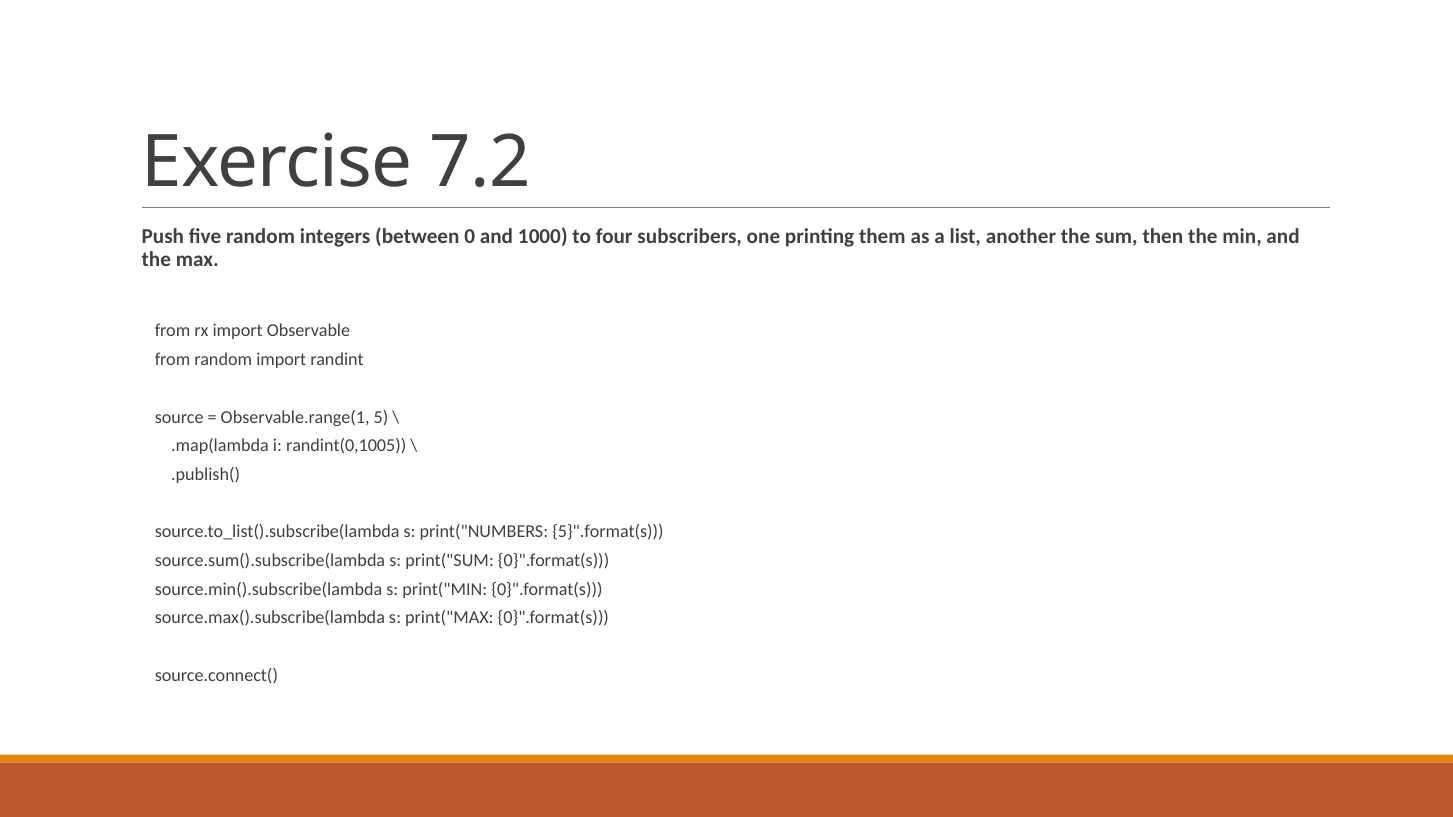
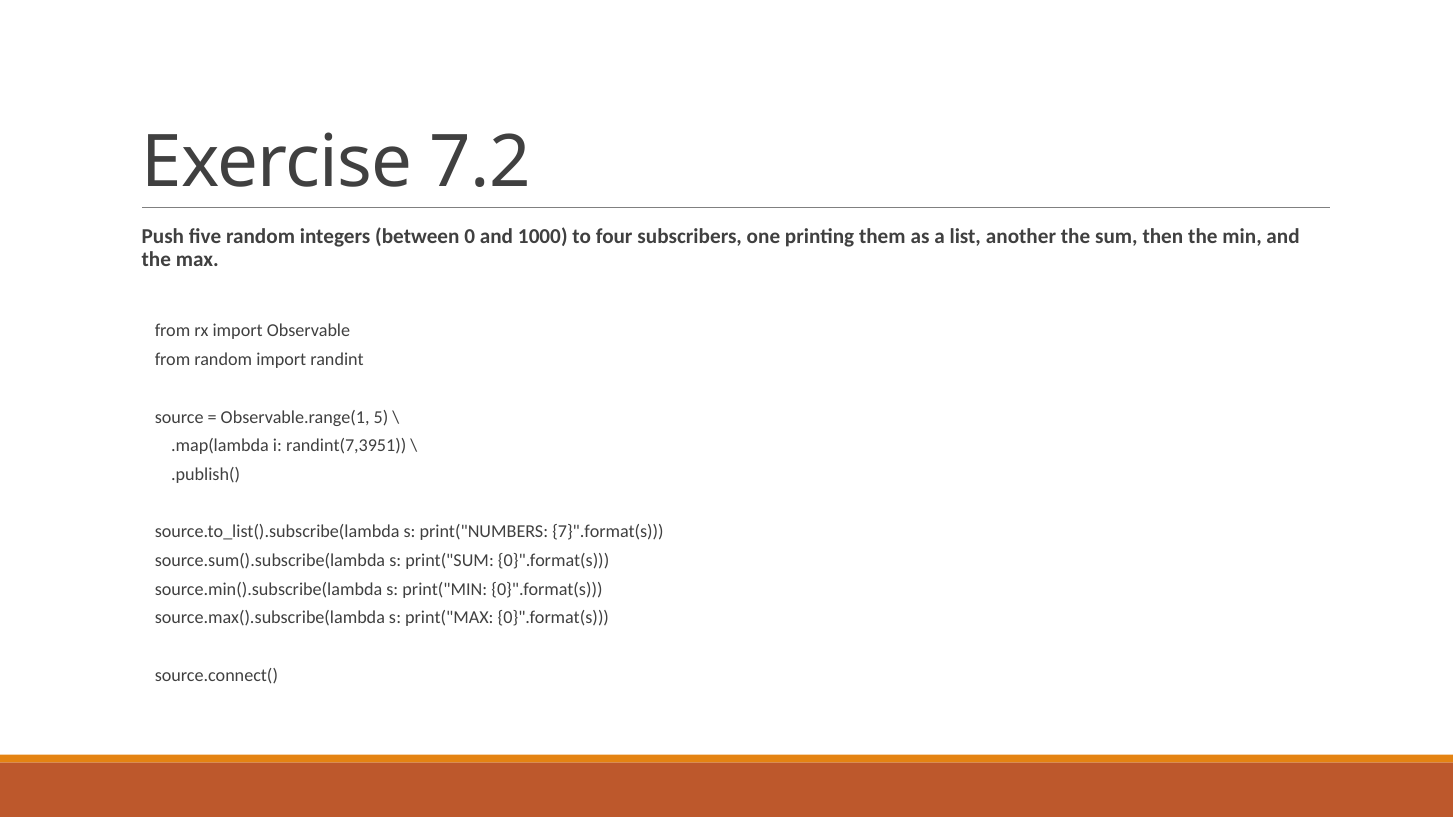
randint(0,1005: randint(0,1005 -> randint(7,3951 (346, 446)
5}".format(s: 5}".format(s -> 7}".format(s (608, 532)
